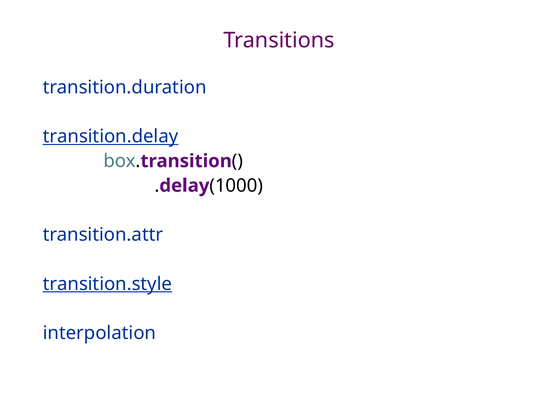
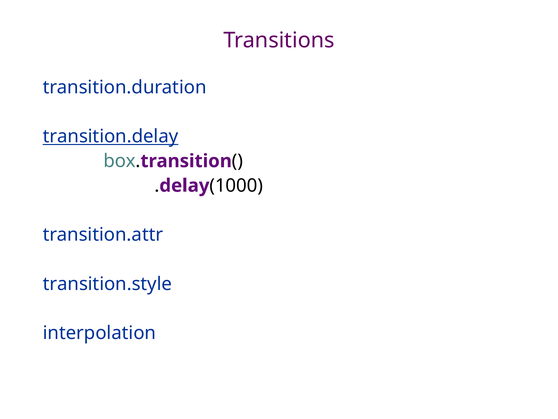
transition.style underline: present -> none (107, 284)
